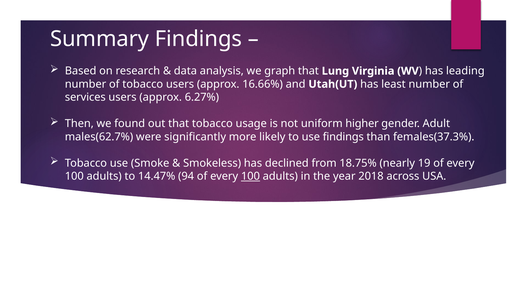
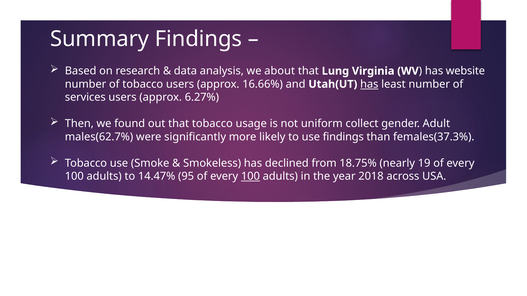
graph: graph -> about (280, 71)
leading: leading -> website (465, 71)
has underline: none -> present (369, 84)
higher: higher -> collect (362, 124)
94: 94 -> 95 (186, 177)
